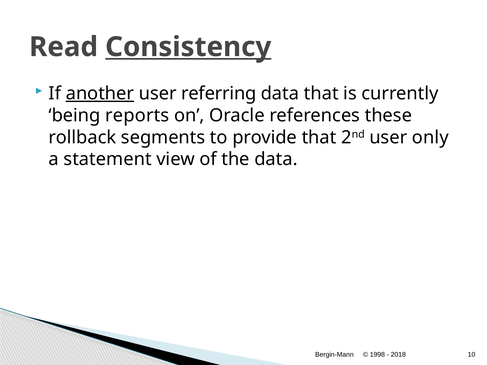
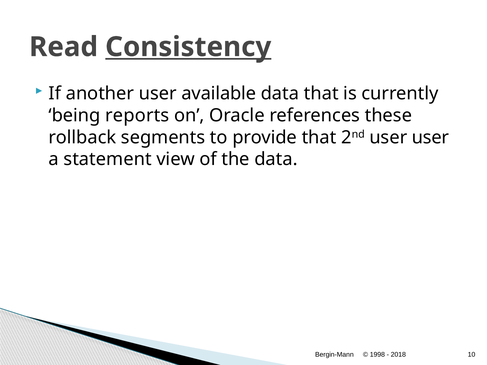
another underline: present -> none (100, 94)
referring: referring -> available (219, 94)
user only: only -> user (431, 137)
